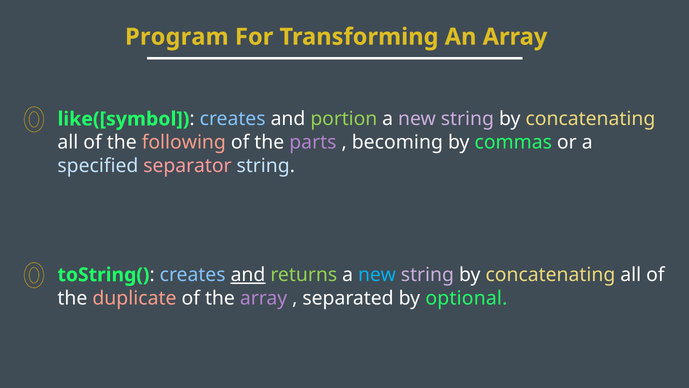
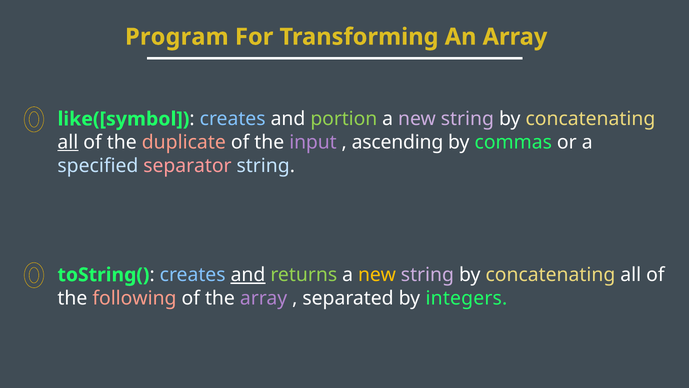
all underline: none -> present (68, 142)
following: following -> duplicate (184, 142)
parts: parts -> input (313, 142)
becoming: becoming -> ascending (397, 142)
new colour: light blue -> yellow (377, 275)
duplicate: duplicate -> following (134, 298)
optional: optional -> integers (466, 298)
